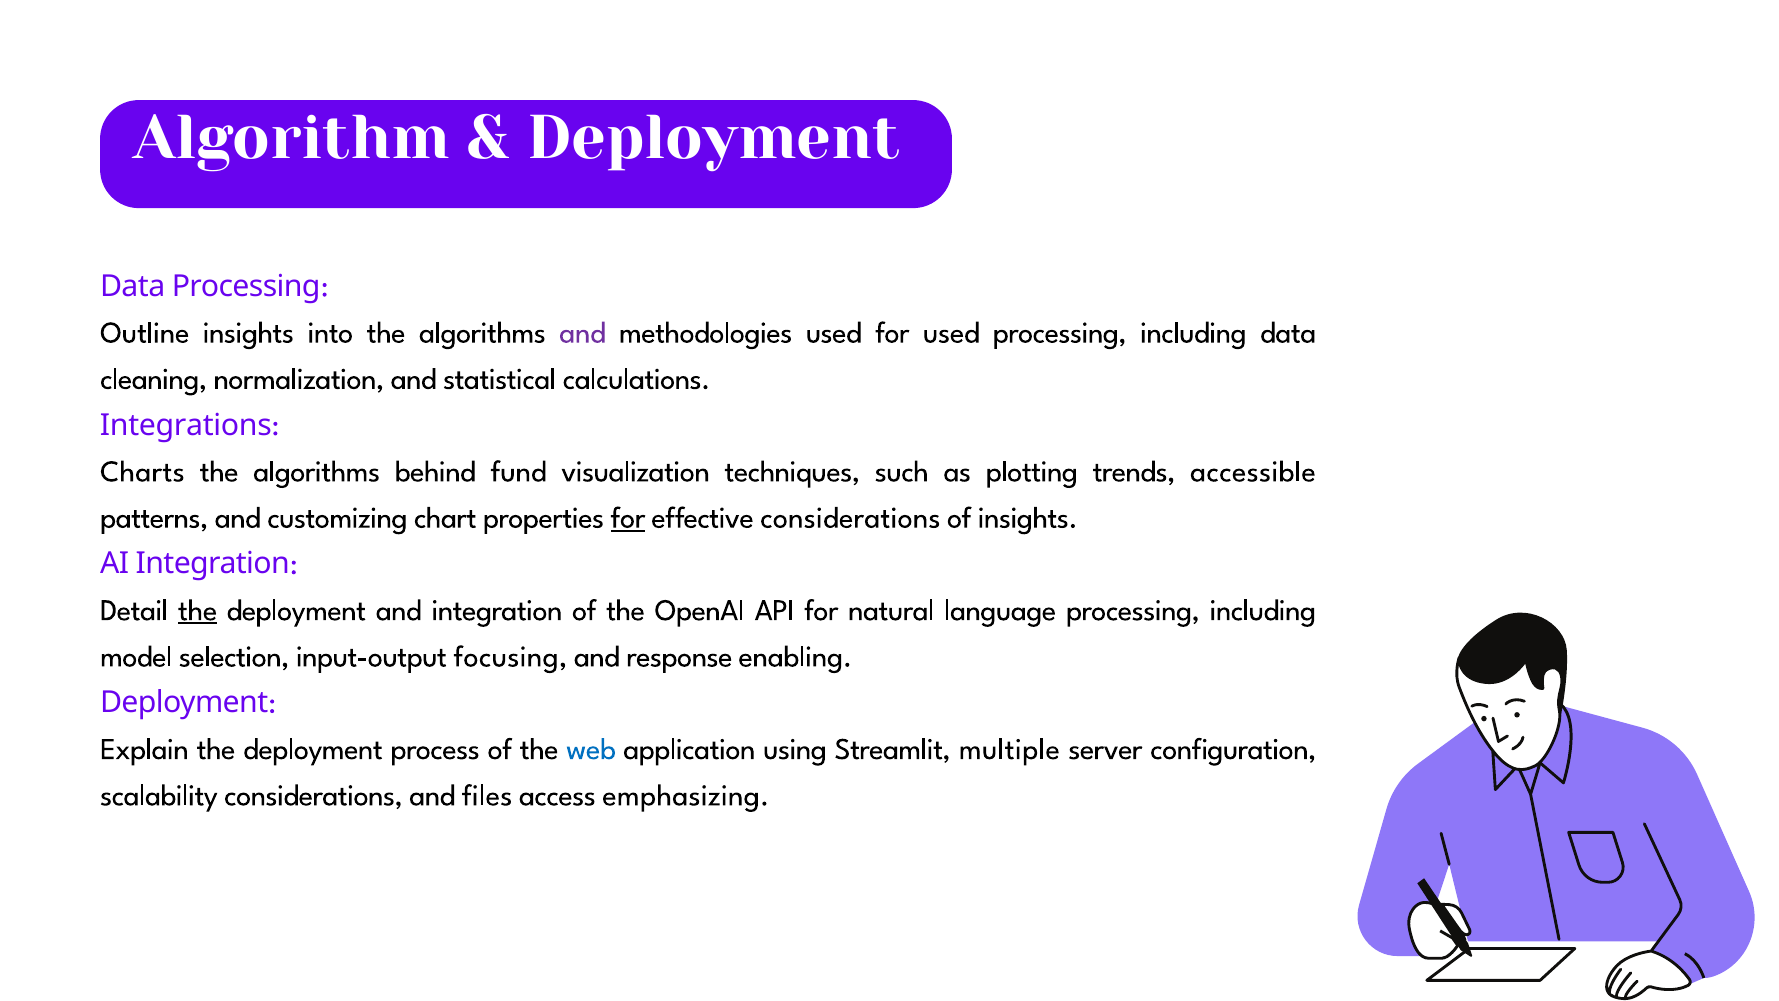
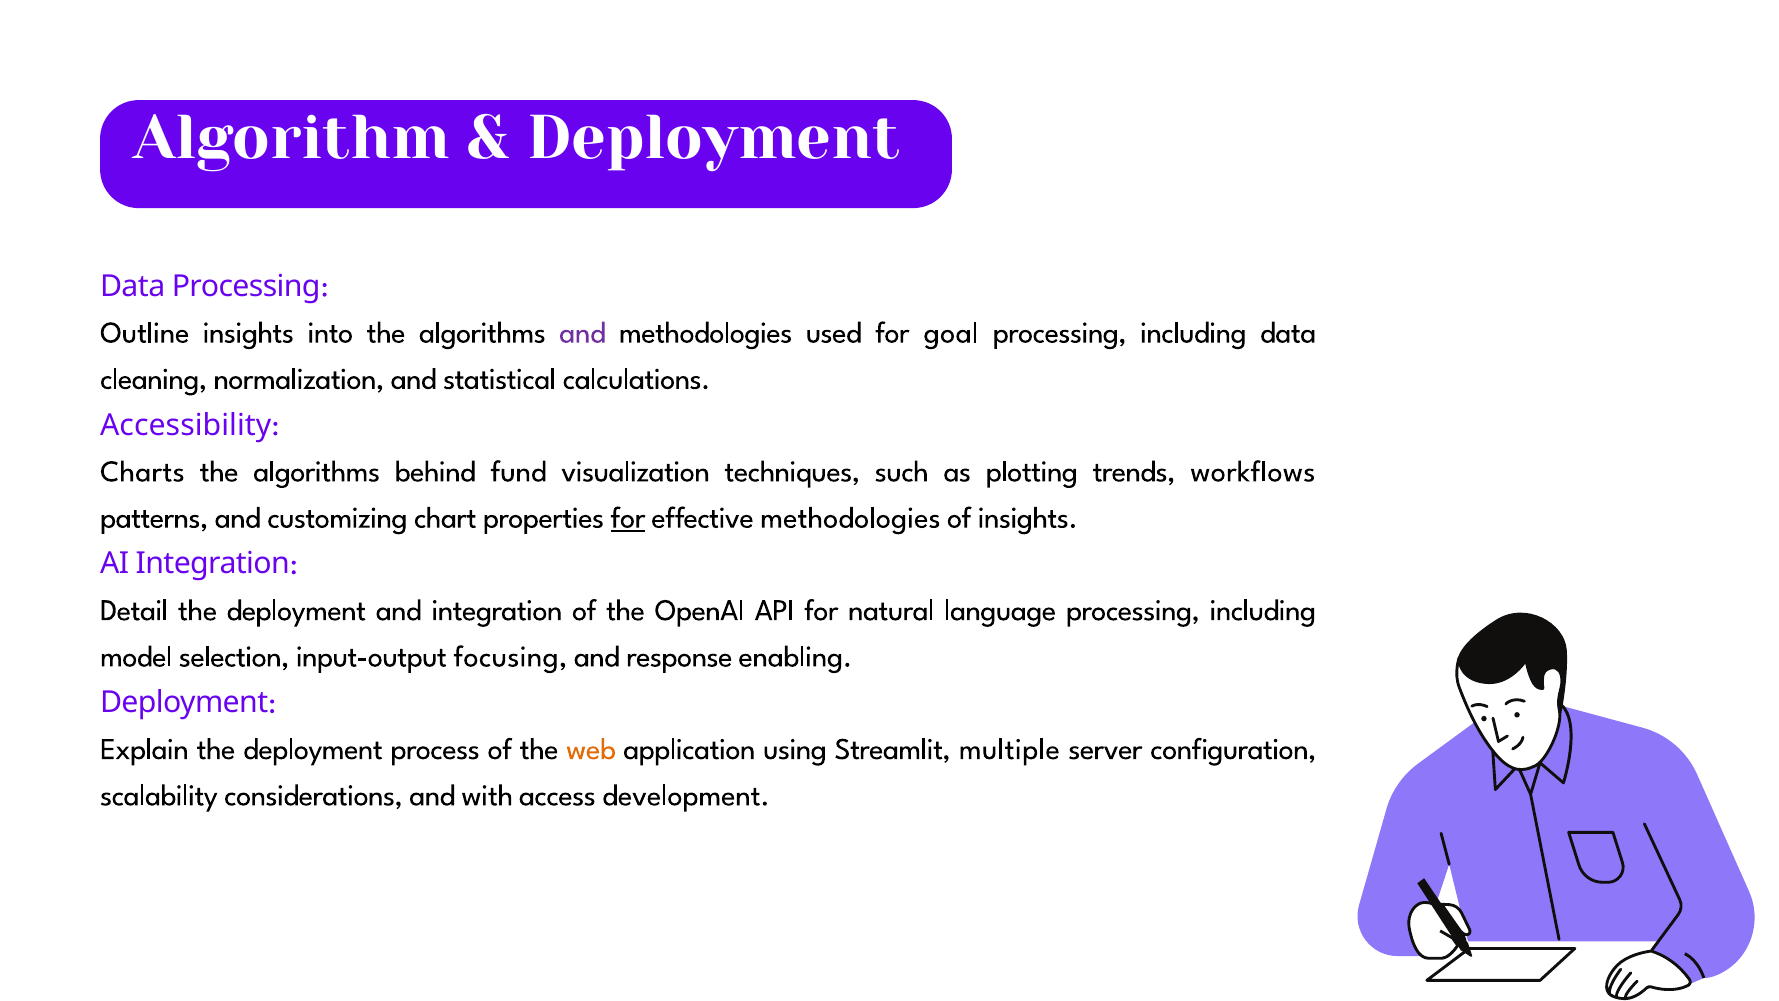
for used: used -> goal (951, 332)
Integrations: Integrations -> Accessibility (186, 425)
accessible: accessible -> workflows (1253, 471)
effective considerations: considerations -> methodologies (850, 518)
the underline: present -> none (198, 610)
web colour: blue -> orange (591, 749)
files: files -> with (487, 795)
emphasizing: emphasizing -> development (686, 795)
